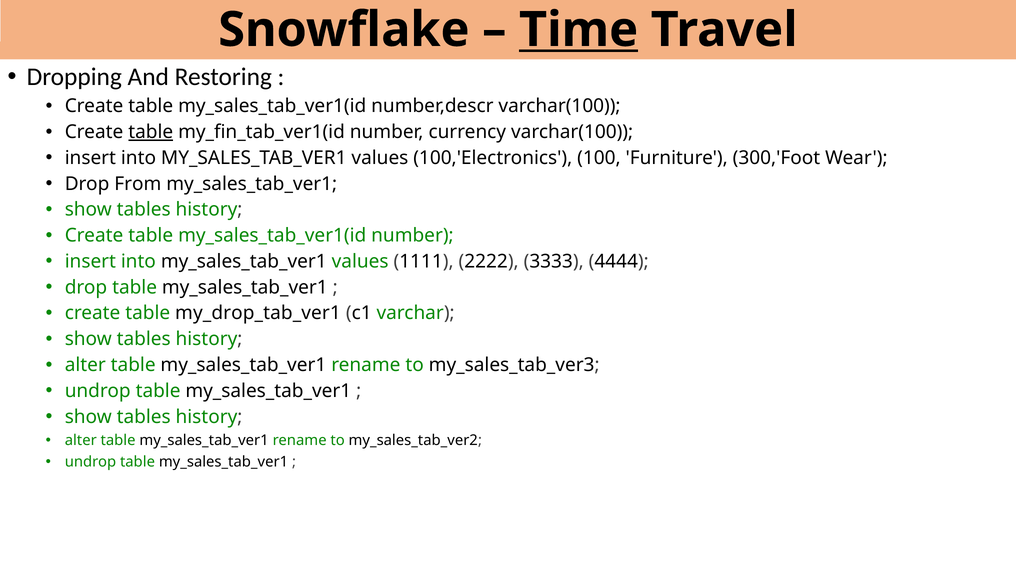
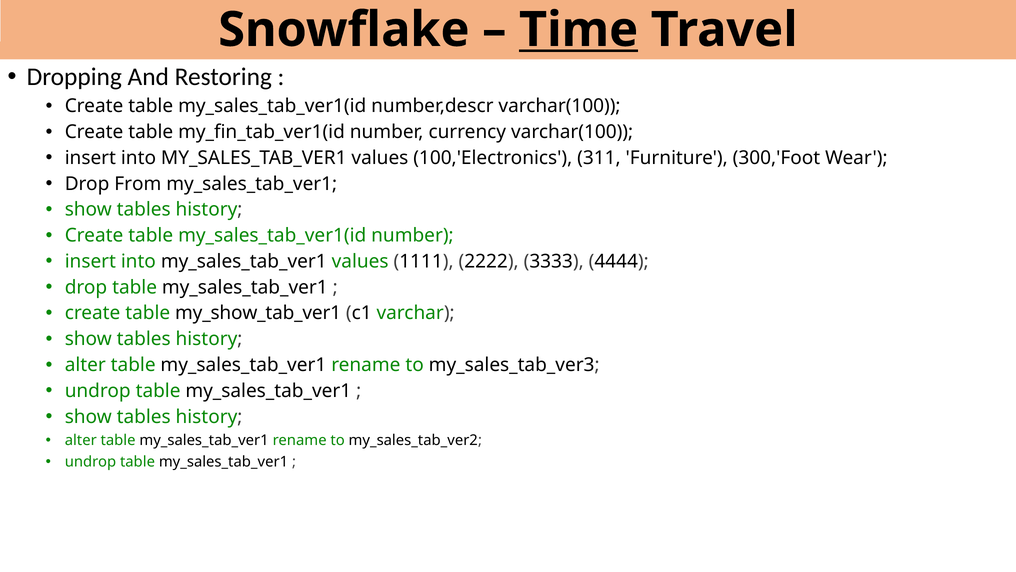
table underline: present -> none (151, 132)
100: 100 -> 311 (599, 158)
my_drop_tab_ver1: my_drop_tab_ver1 -> my_show_tab_ver1 (258, 313)
